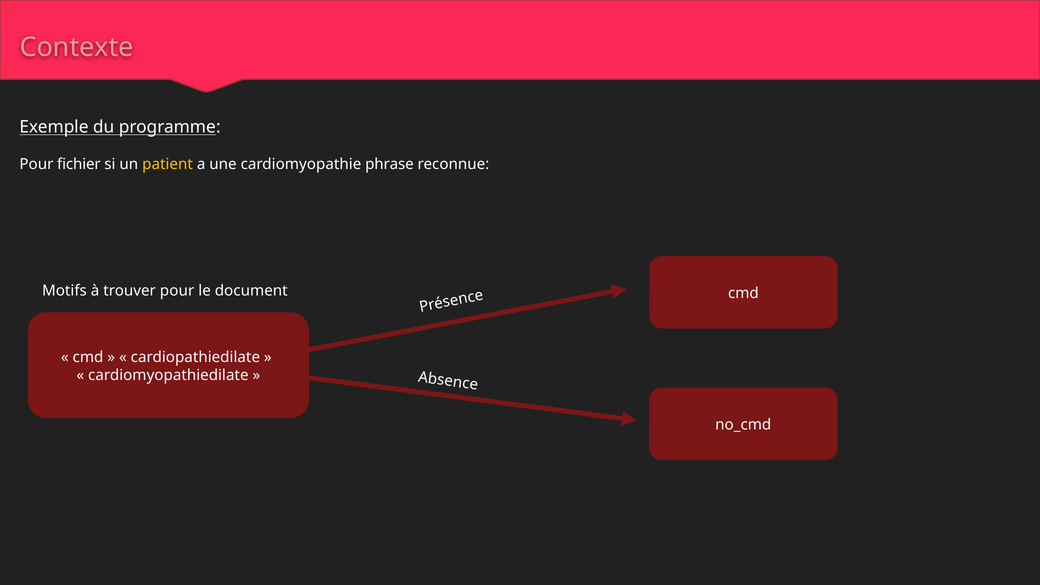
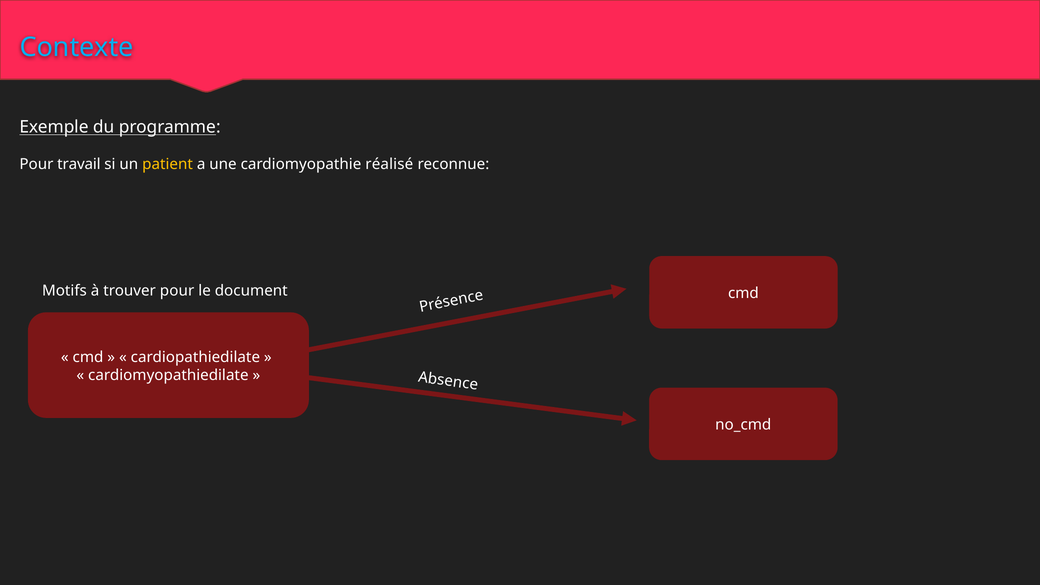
Contexte colour: pink -> light blue (77, 48)
fichier: fichier -> travail (79, 164)
phrase: phrase -> réalisé (389, 164)
